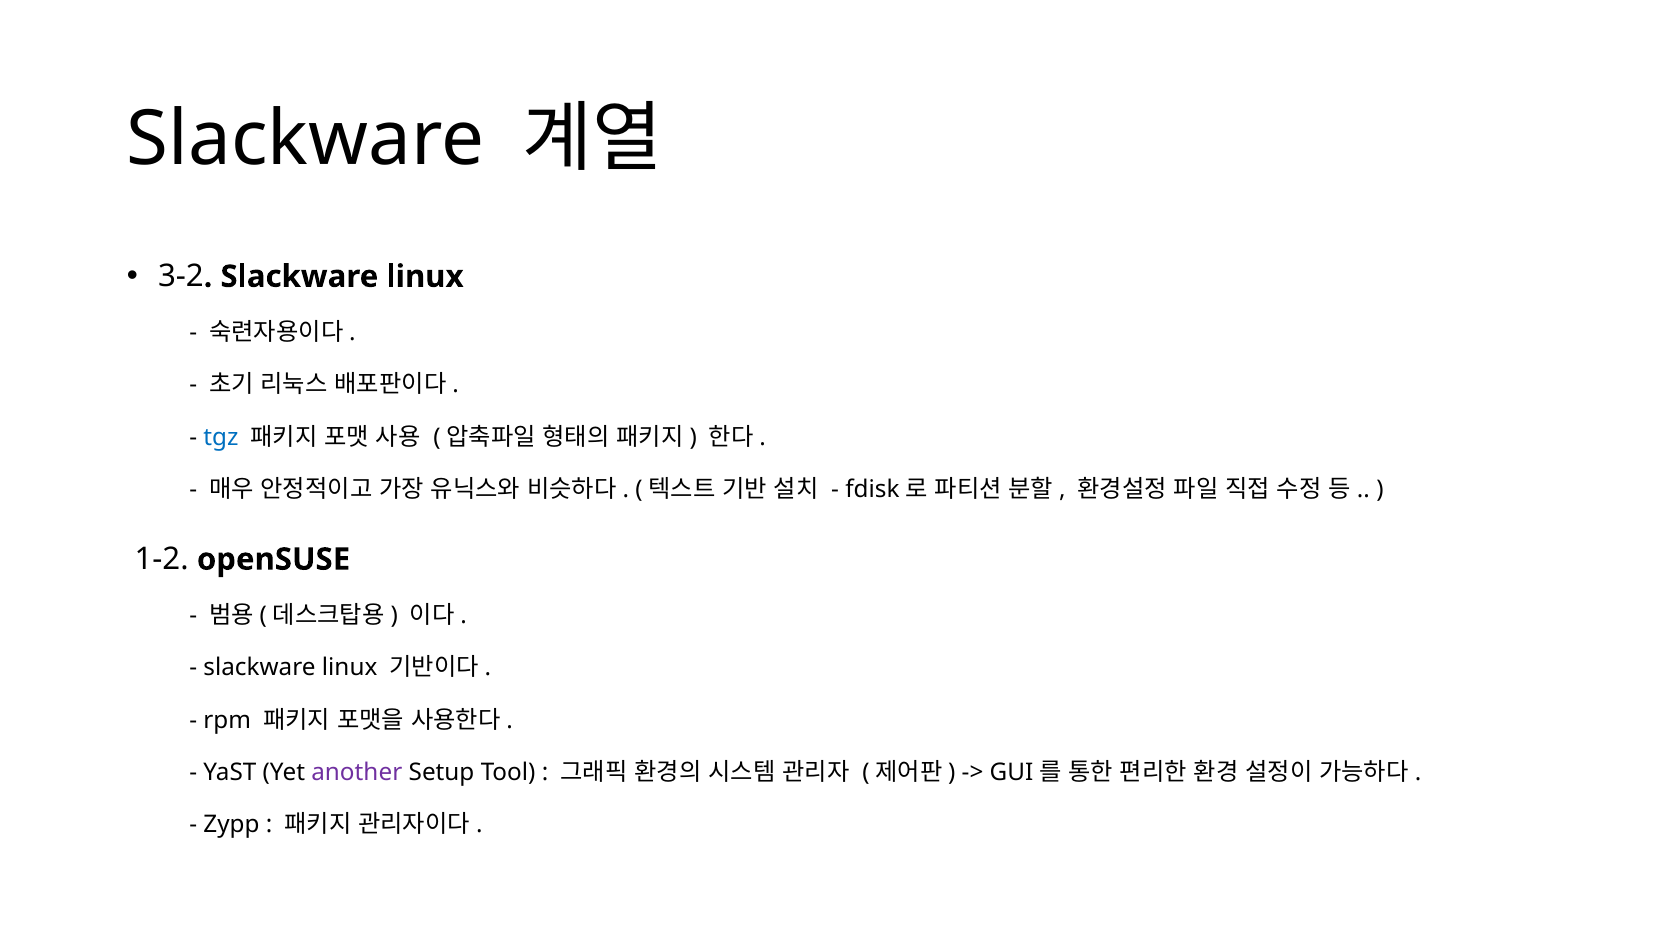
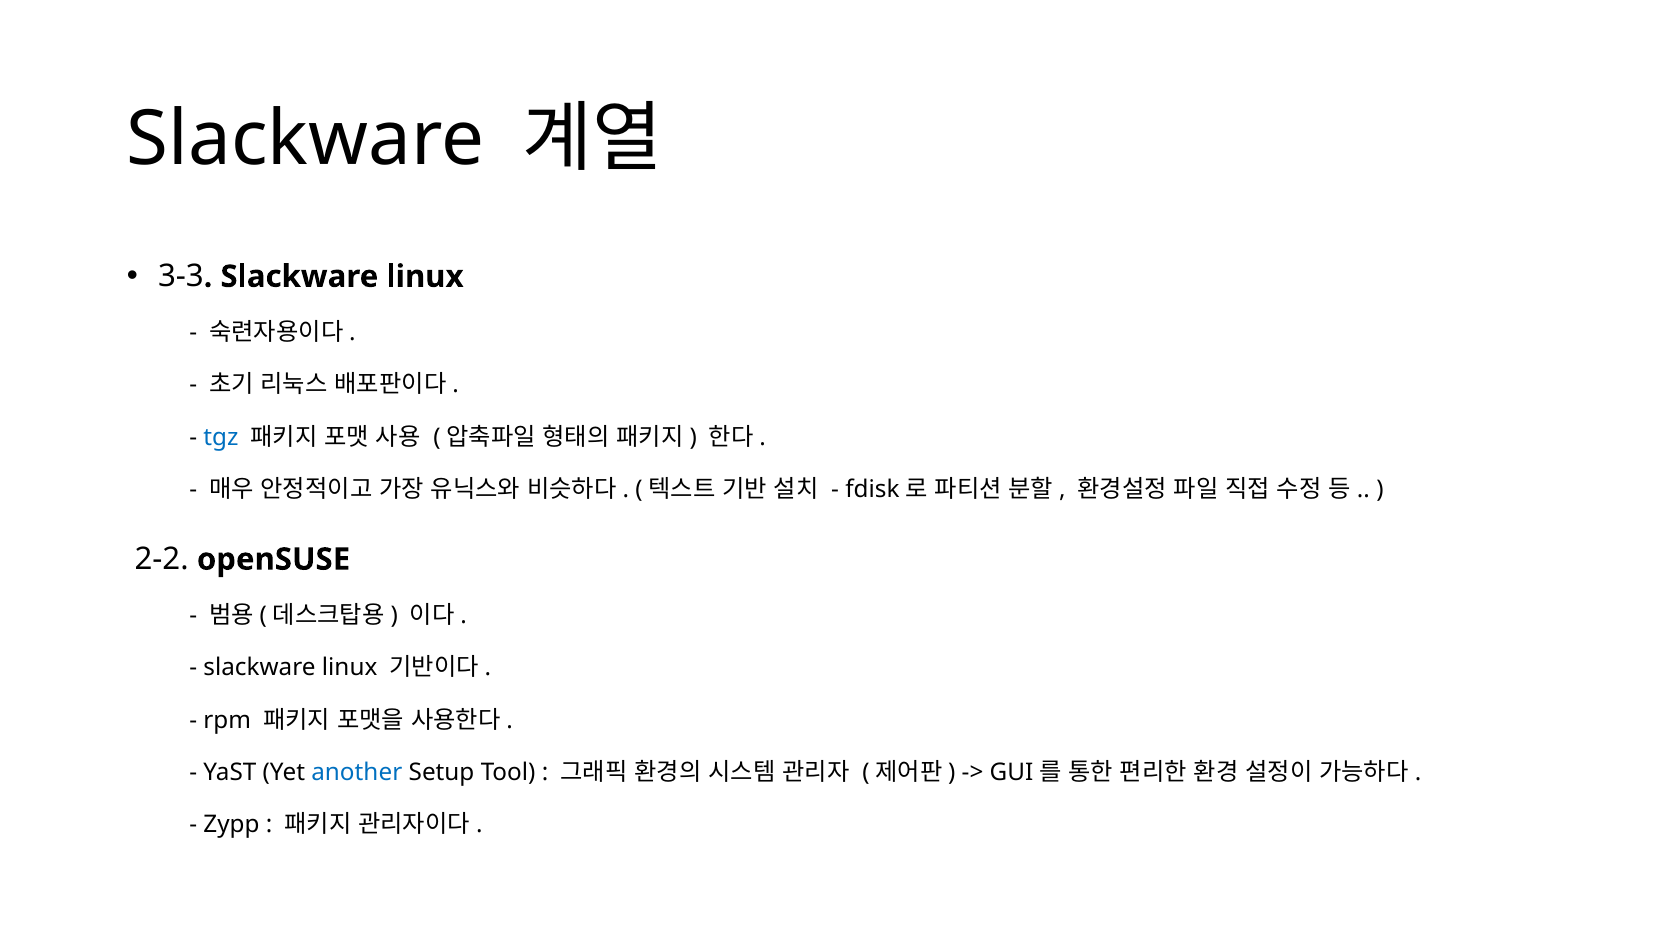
3-2: 3-2 -> 3-3 (181, 277)
1-2: 1-2 -> 2-2 (162, 559)
another colour: purple -> blue (357, 772)
